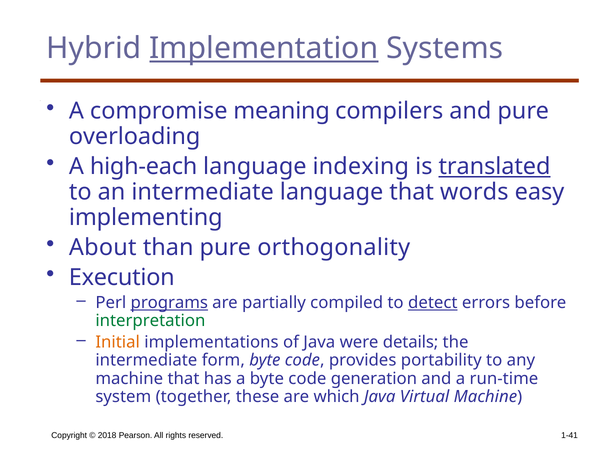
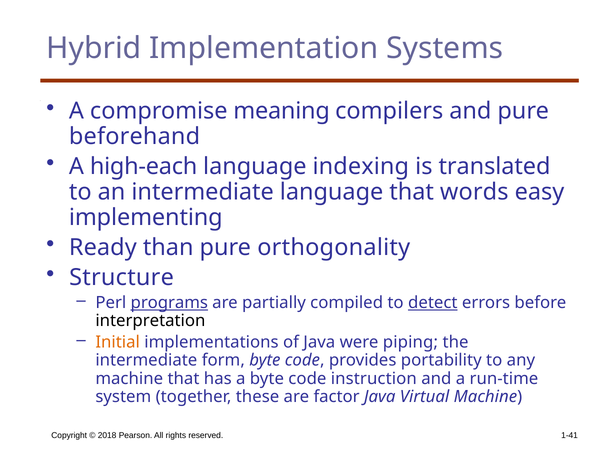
Implementation underline: present -> none (264, 48)
overloading: overloading -> beforehand (135, 137)
translated underline: present -> none (495, 167)
About: About -> Ready (103, 247)
Execution: Execution -> Structure (122, 278)
interpretation colour: green -> black (150, 321)
details: details -> piping (410, 342)
generation: generation -> instruction (374, 379)
which: which -> factor (337, 397)
